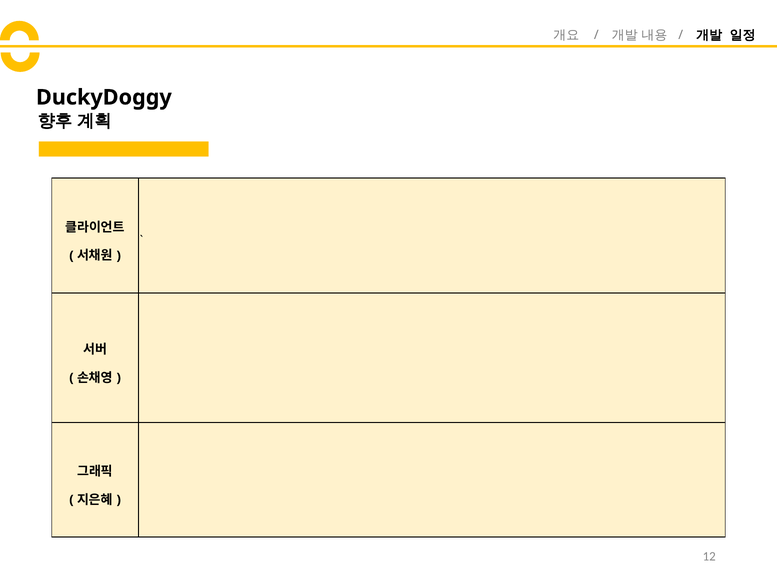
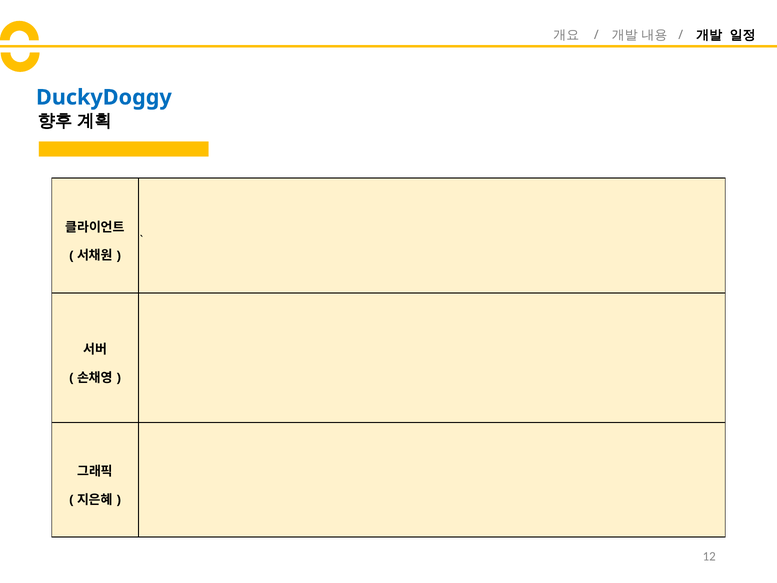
DuckyDoggy colour: black -> blue (104, 97)
